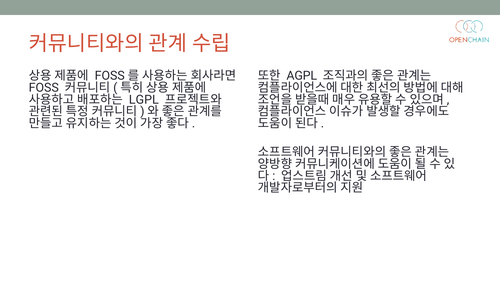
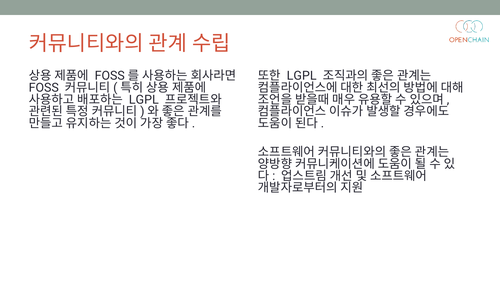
AGPL: AGPL -> LGPL (302, 76)
